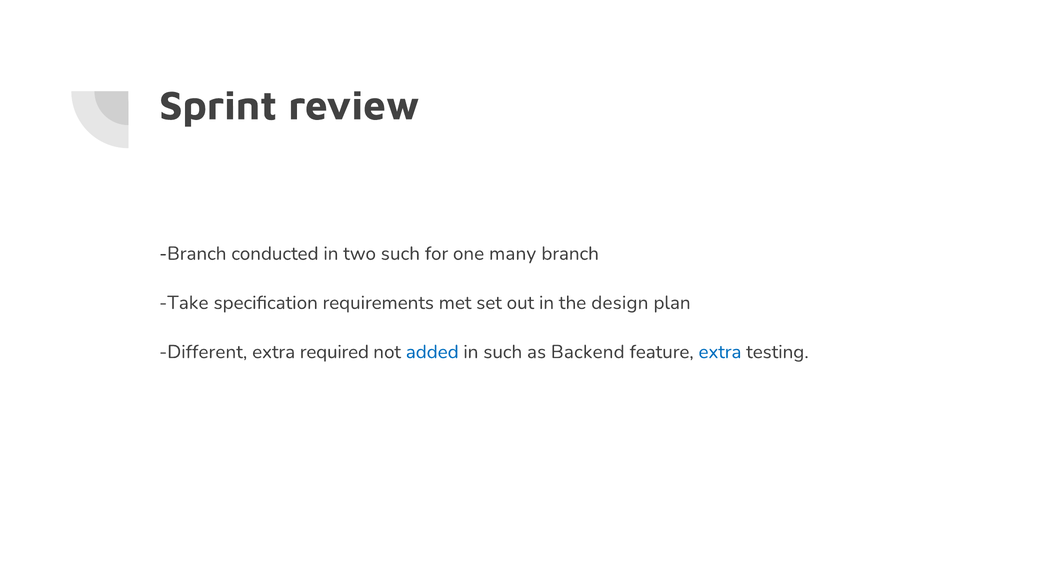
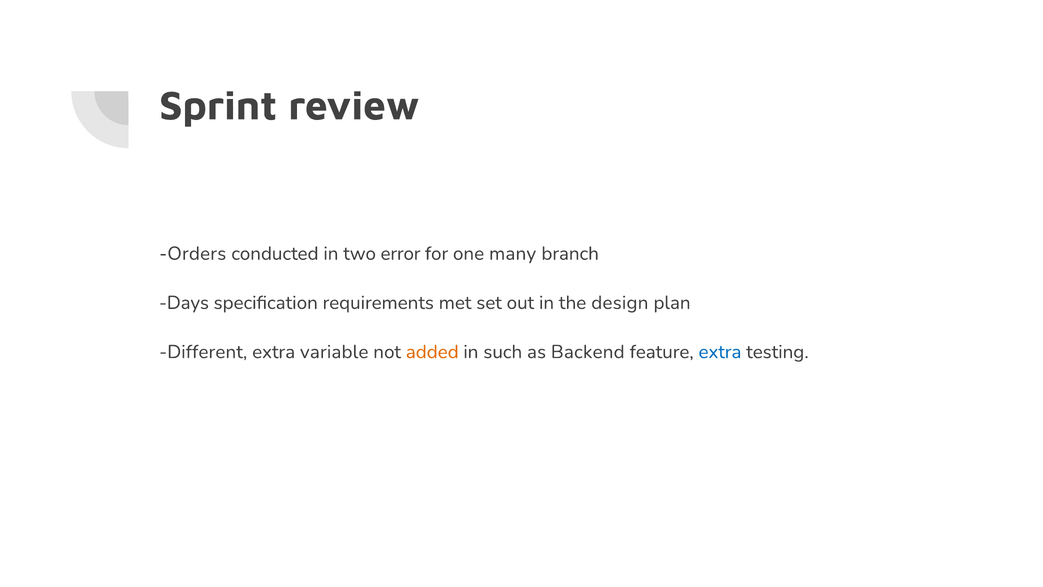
Branch: Branch -> Orders (193, 253)
two such: such -> error (401, 253)
Take: Take -> Days (184, 303)
required: required -> variable (334, 352)
added colour: blue -> orange (432, 352)
